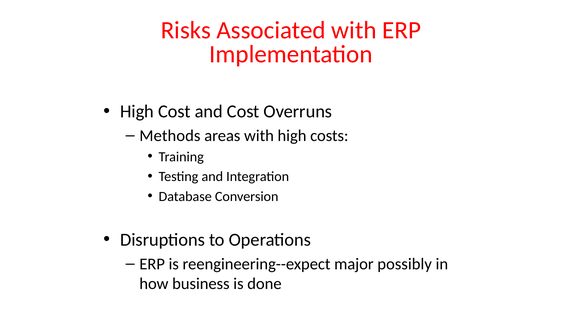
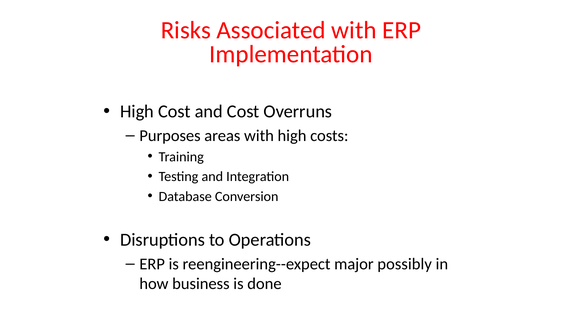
Methods: Methods -> Purposes (170, 136)
